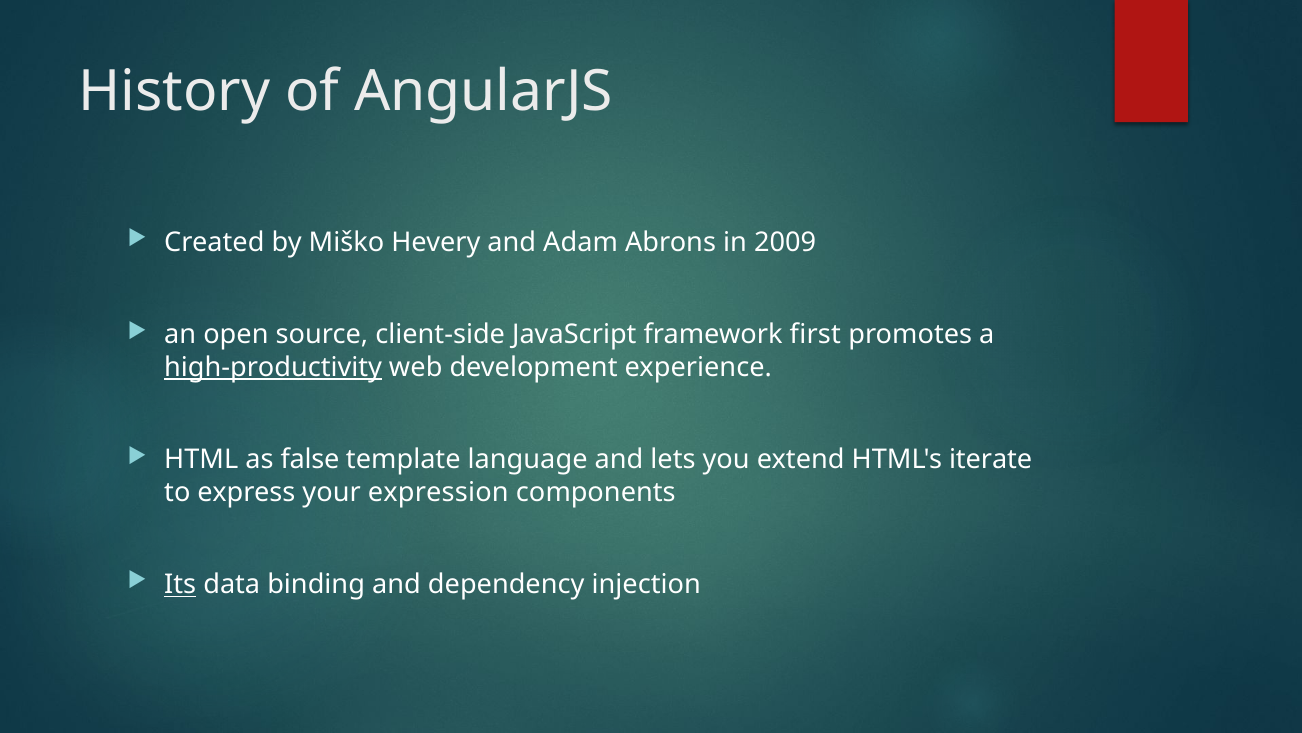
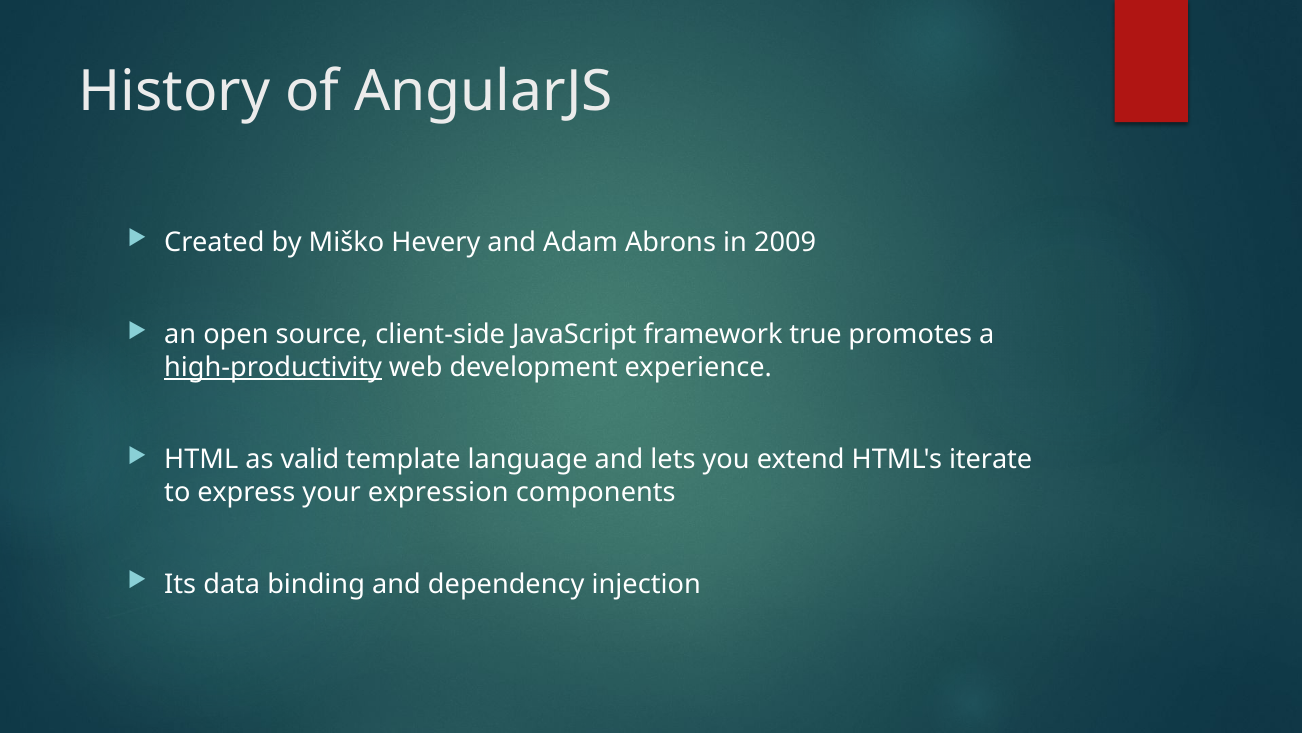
first: first -> true (816, 335)
false: false -> valid (310, 459)
Its underline: present -> none (180, 584)
